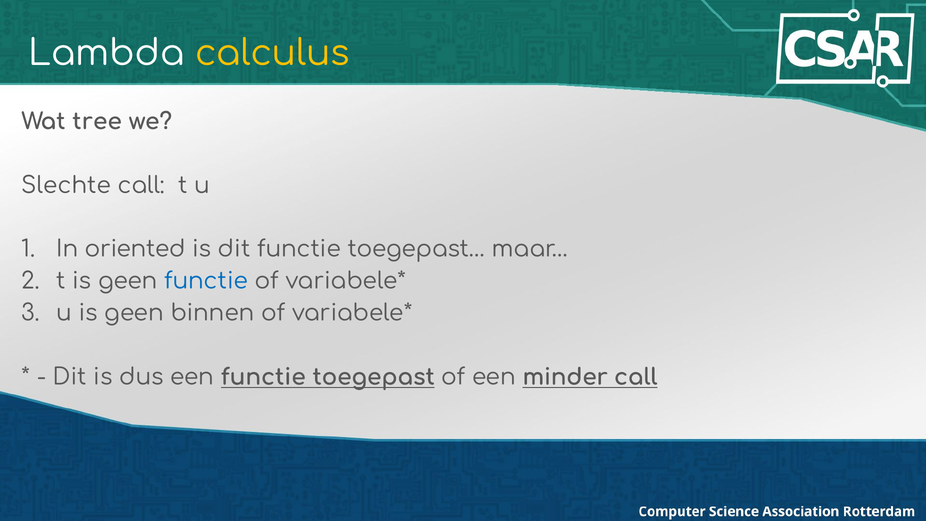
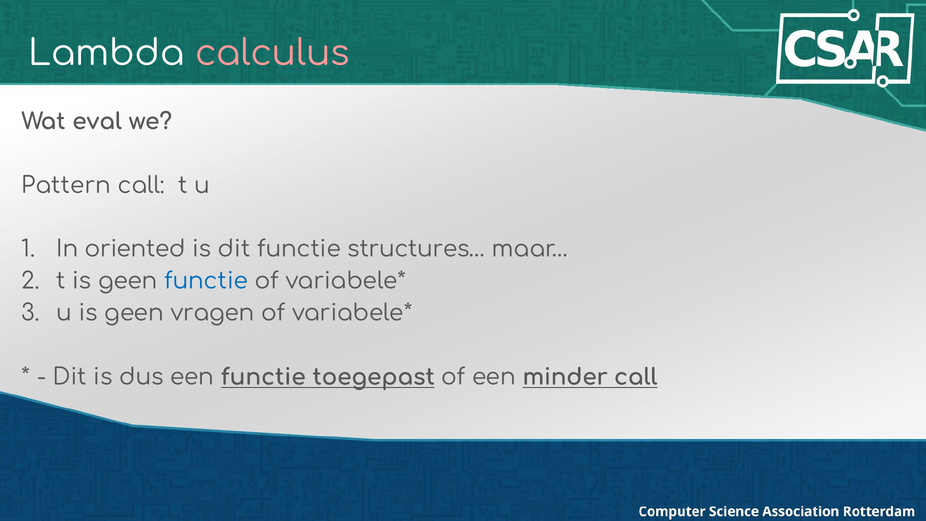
calculus colour: yellow -> pink (272, 53)
tree: tree -> eval (97, 122)
Slechte: Slechte -> Pattern (66, 185)
toegepast…: toegepast… -> structures… (417, 249)
binnen: binnen -> vragen (212, 313)
